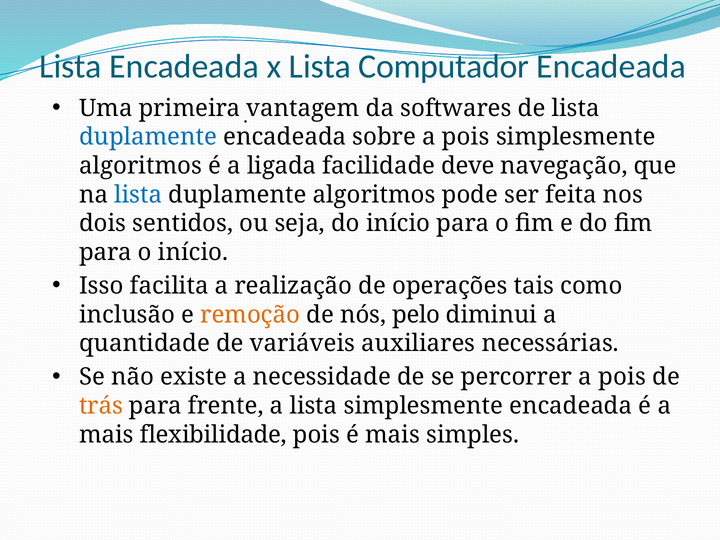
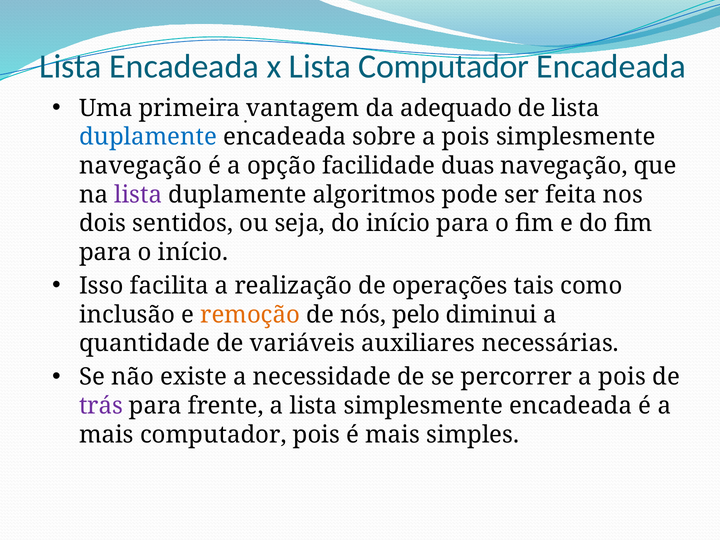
softwares: softwares -> adequado (456, 108)
algoritmos: algoritmos -> navegação (141, 166)
ligada: ligada -> opção (282, 166)
deve: deve -> duas (468, 166)
lista colour: blue -> purple (138, 195)
trás colour: orange -> purple (101, 406)
mais flexibilidade: flexibilidade -> computador (213, 435)
